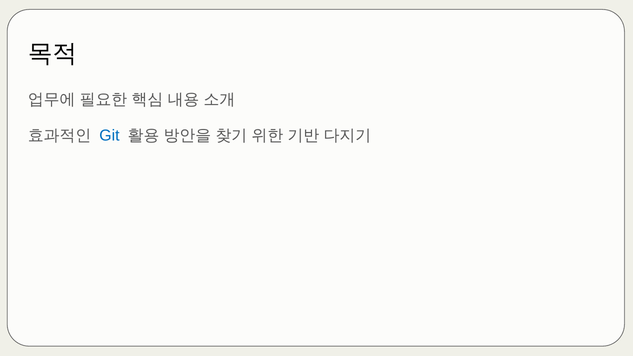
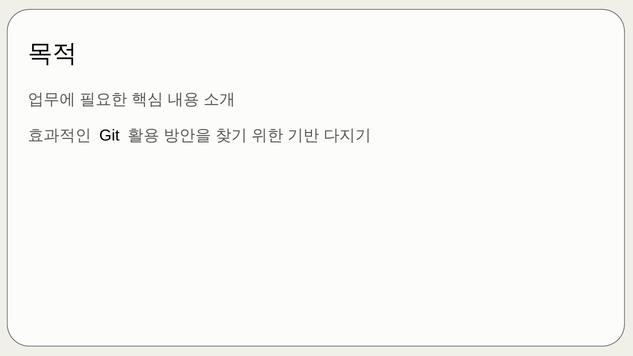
Git colour: blue -> black (109, 135)
